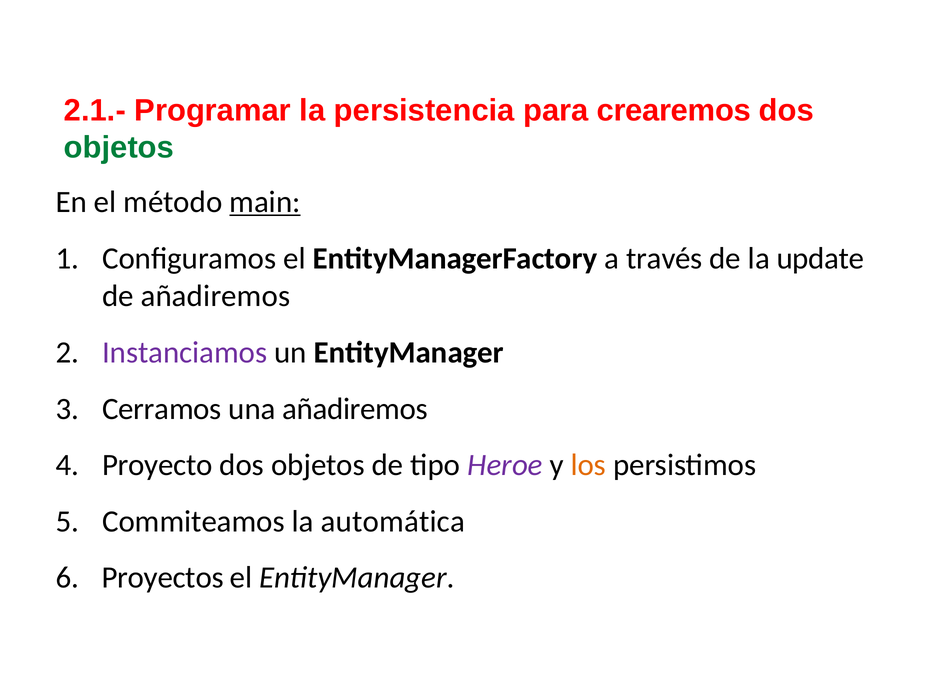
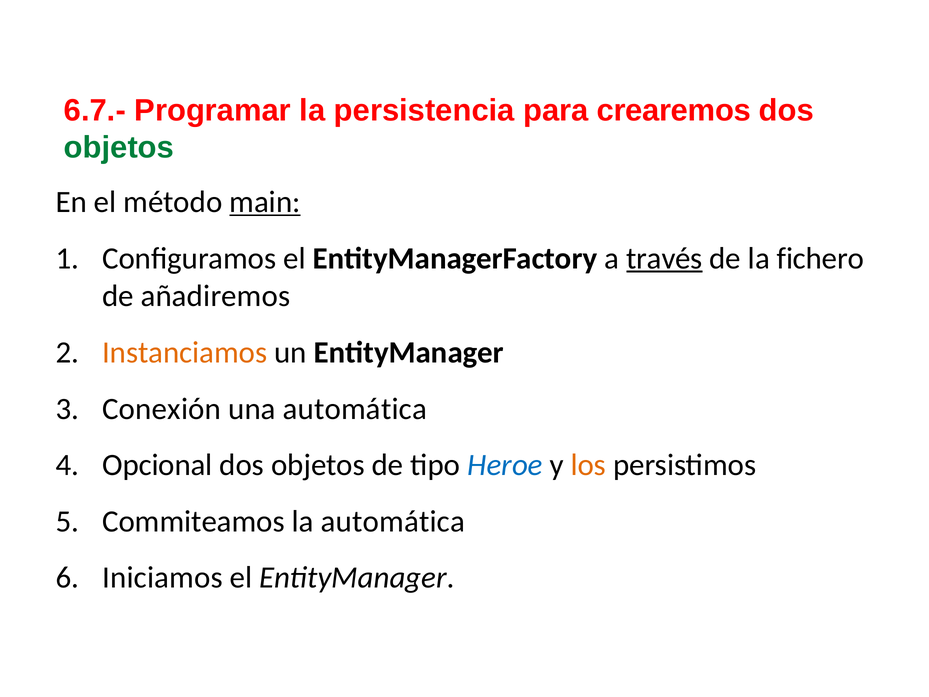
2.1.-: 2.1.- -> 6.7.- (95, 110)
través underline: none -> present (664, 258)
update: update -> fichero (820, 258)
Instanciamos colour: purple -> orange (185, 352)
Cerramos: Cerramos -> Conexión (162, 409)
una añadiremos: añadiremos -> automática (355, 409)
Proyecto: Proyecto -> Opcional (157, 465)
Heroe colour: purple -> blue (505, 465)
Proyectos: Proyectos -> Iniciamos (162, 578)
